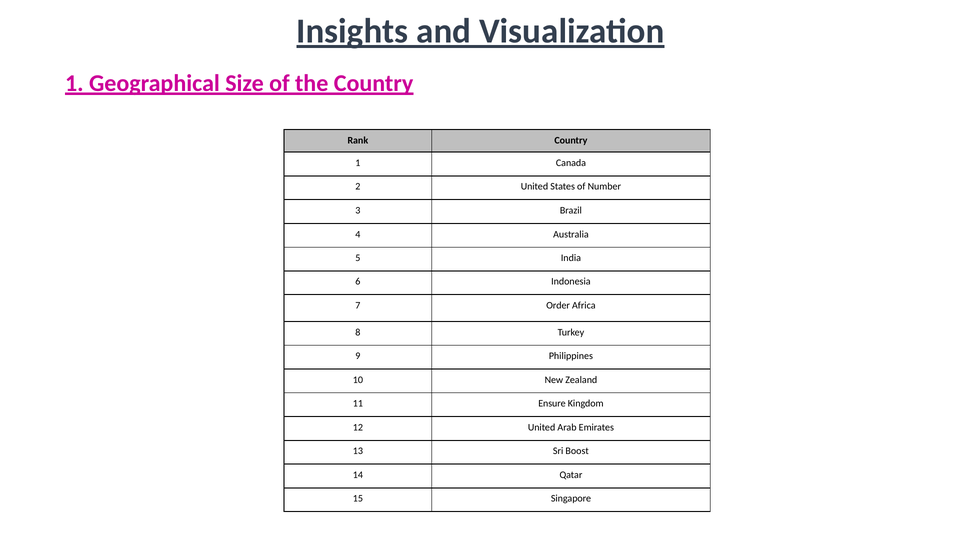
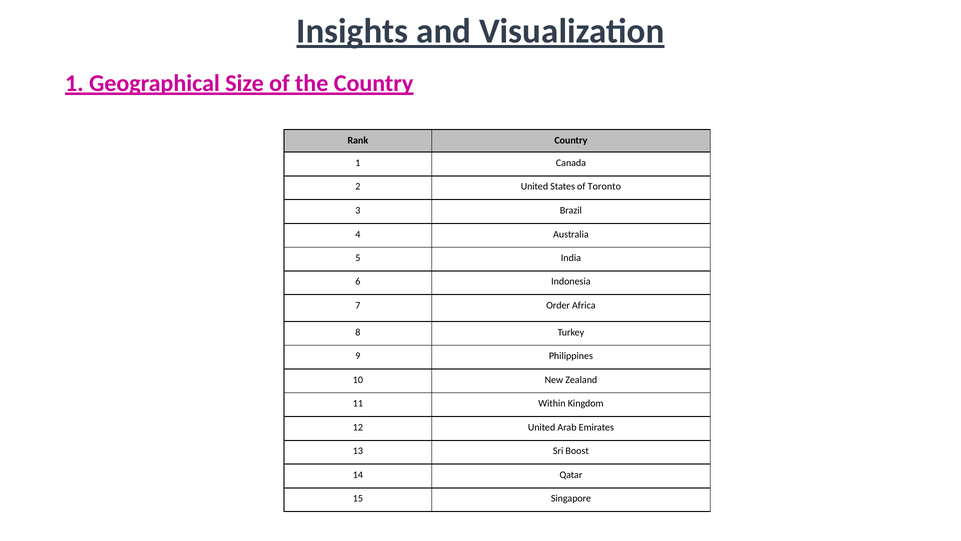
Number: Number -> Toronto (604, 187)
Ensure: Ensure -> Within (552, 403)
